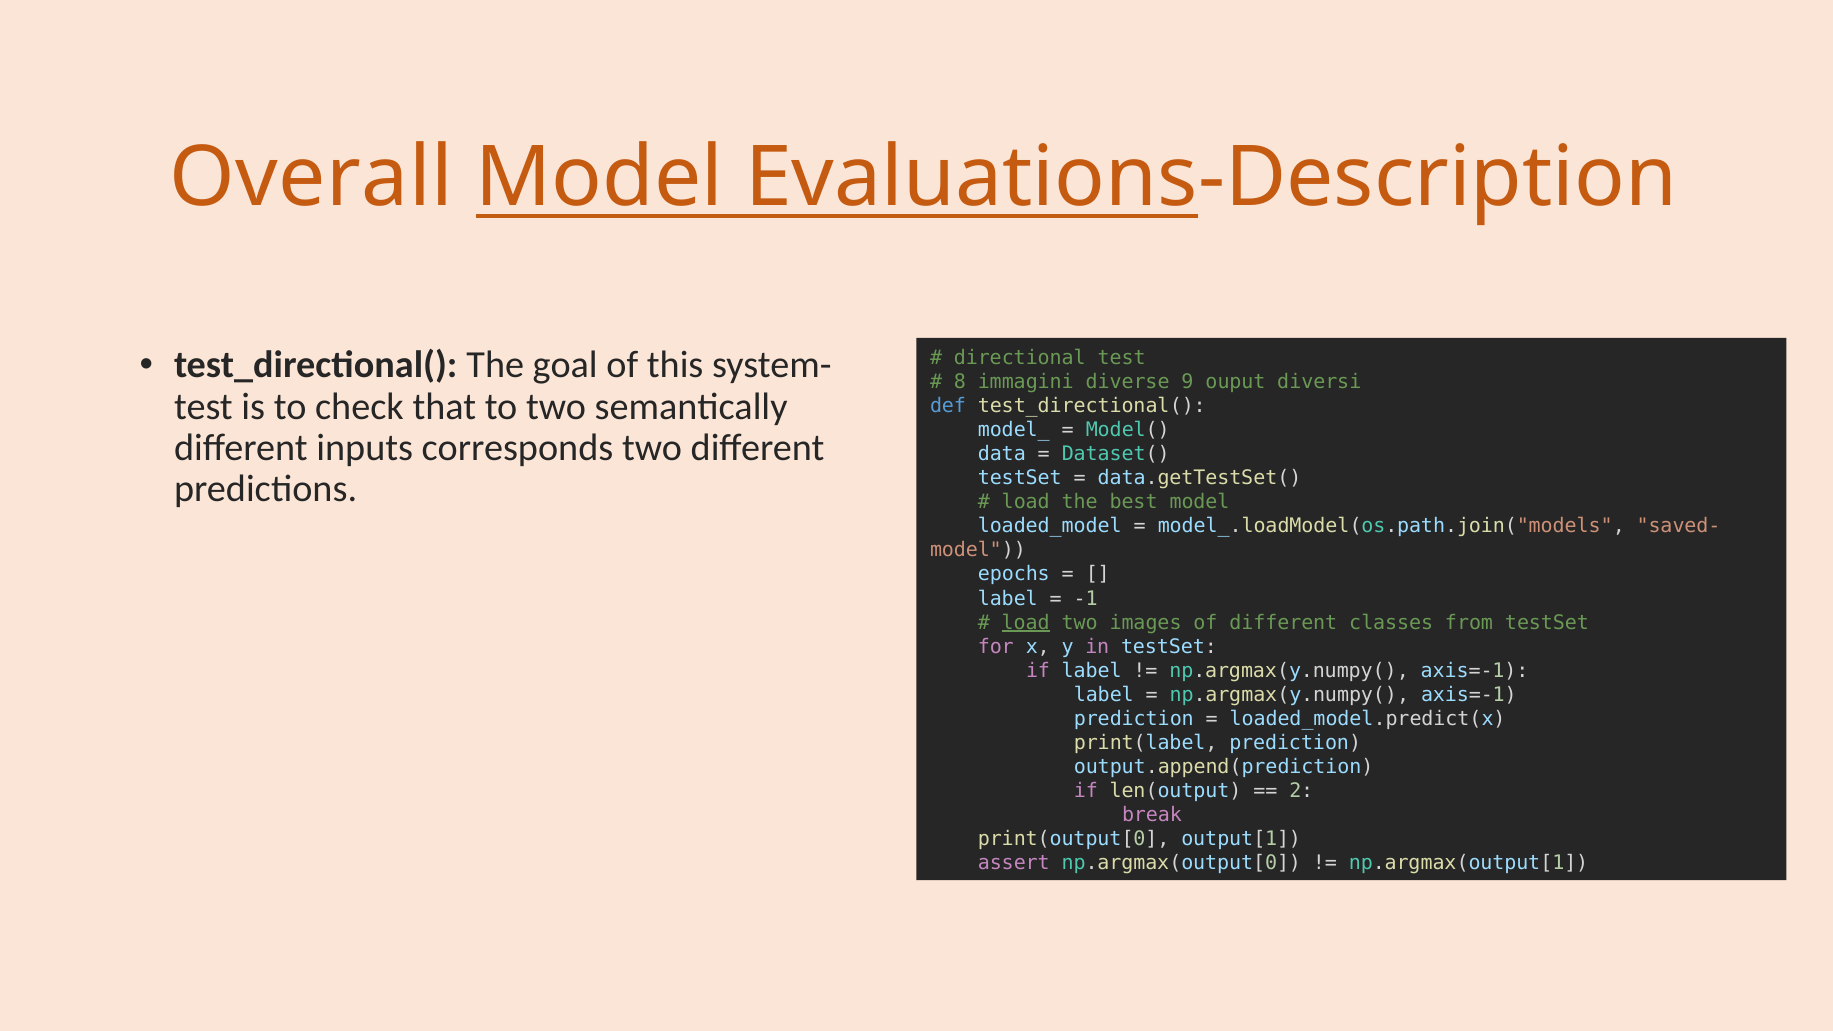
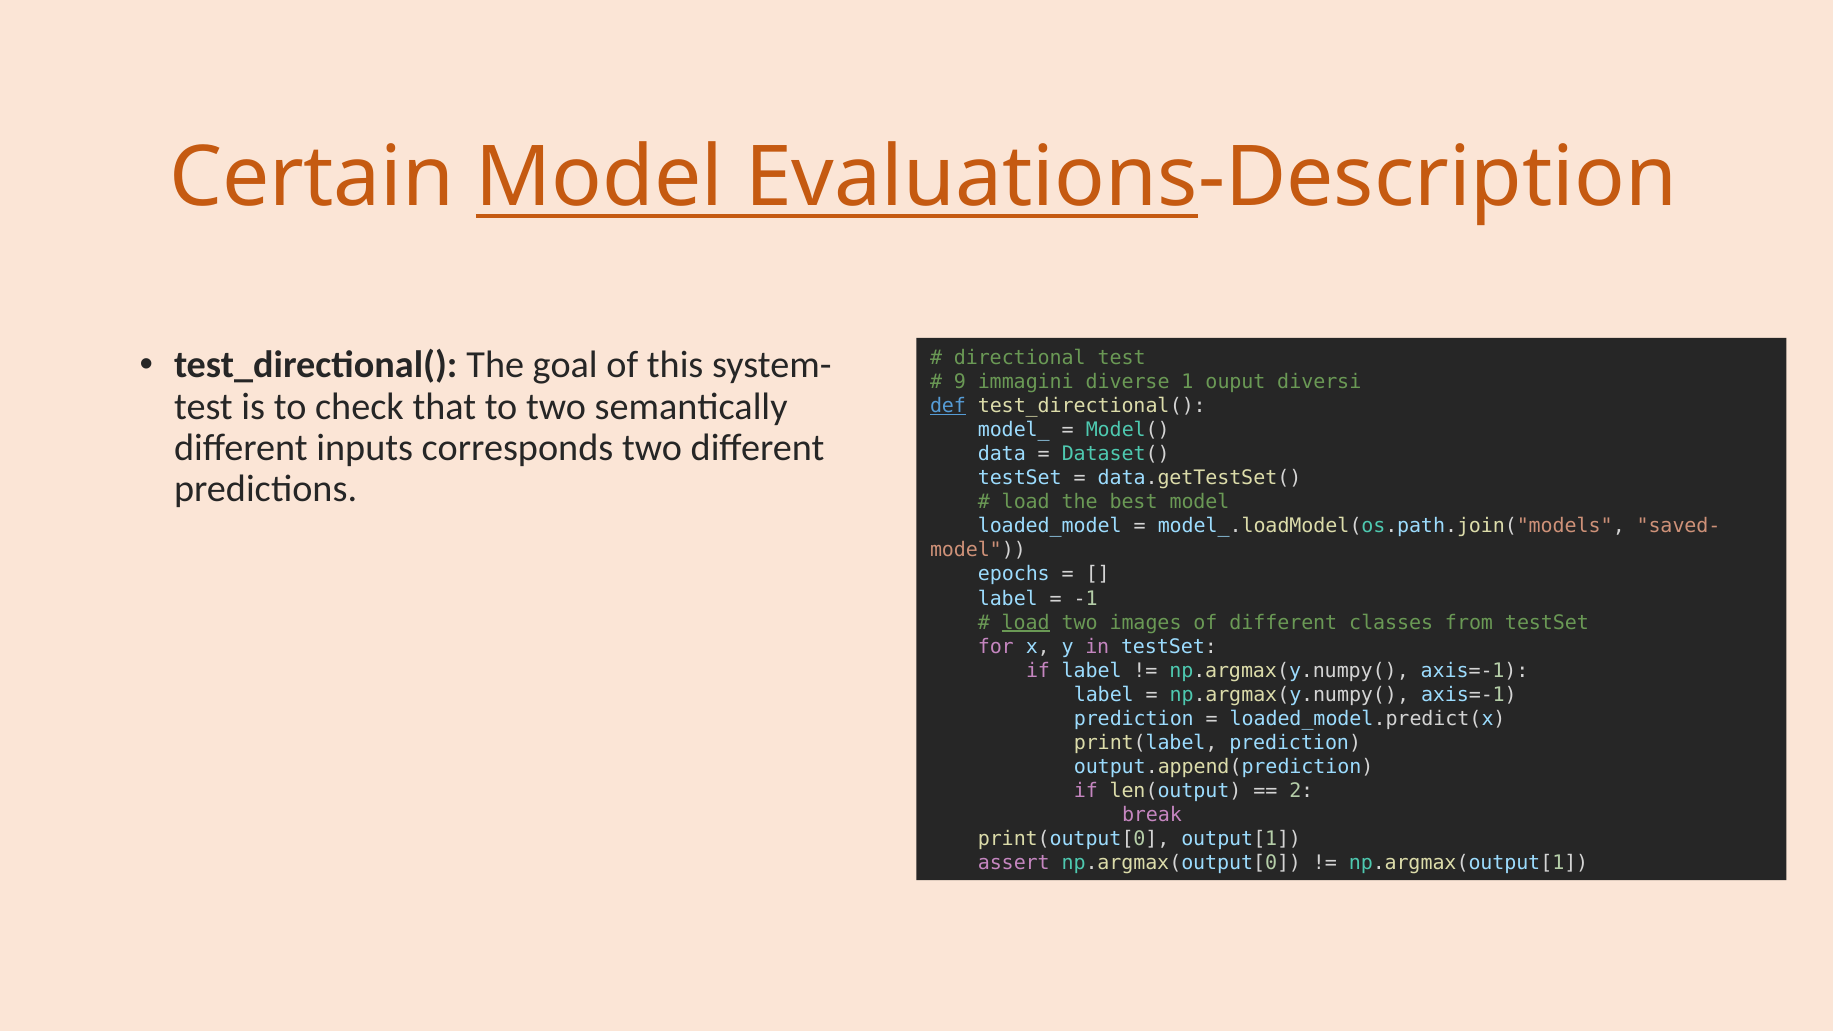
Overall: Overall -> Certain (312, 178)
8: 8 -> 9 (960, 382)
9: 9 -> 1 (1187, 382)
def underline: none -> present (948, 406)
